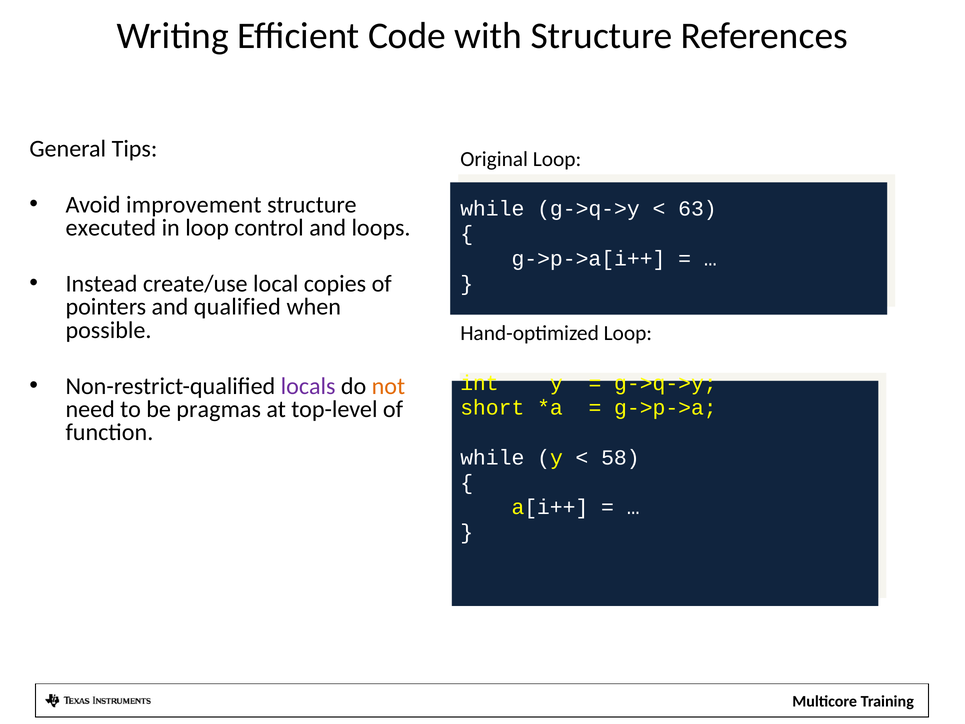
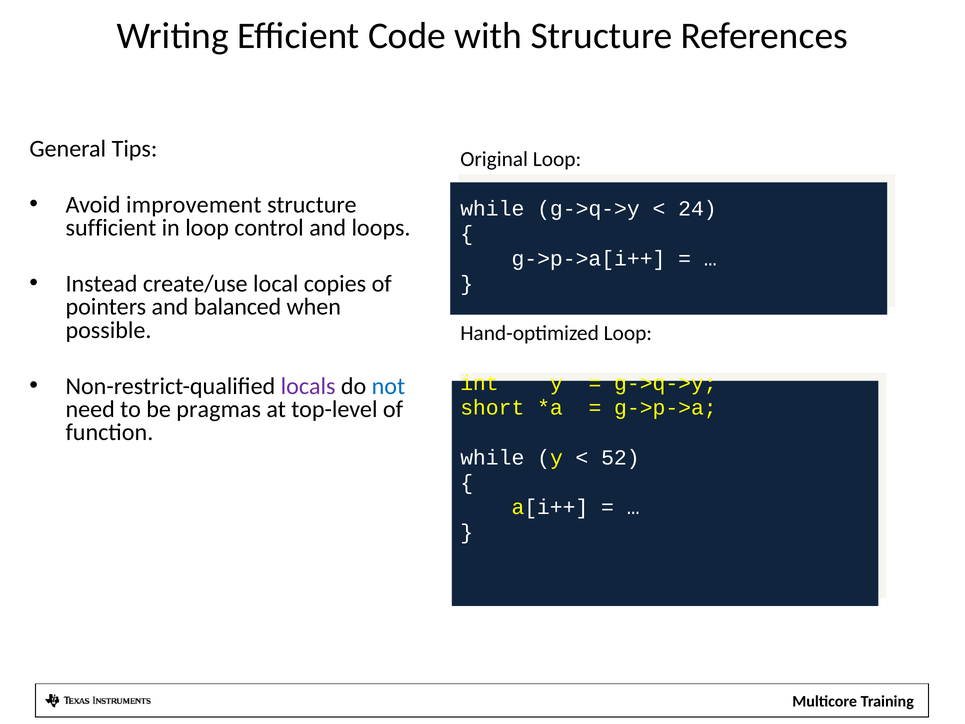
63: 63 -> 24 (697, 209)
executed: executed -> sufficient (111, 228)
qualified: qualified -> balanced (237, 307)
not colour: orange -> blue (388, 386)
58: 58 -> 52 (620, 457)
